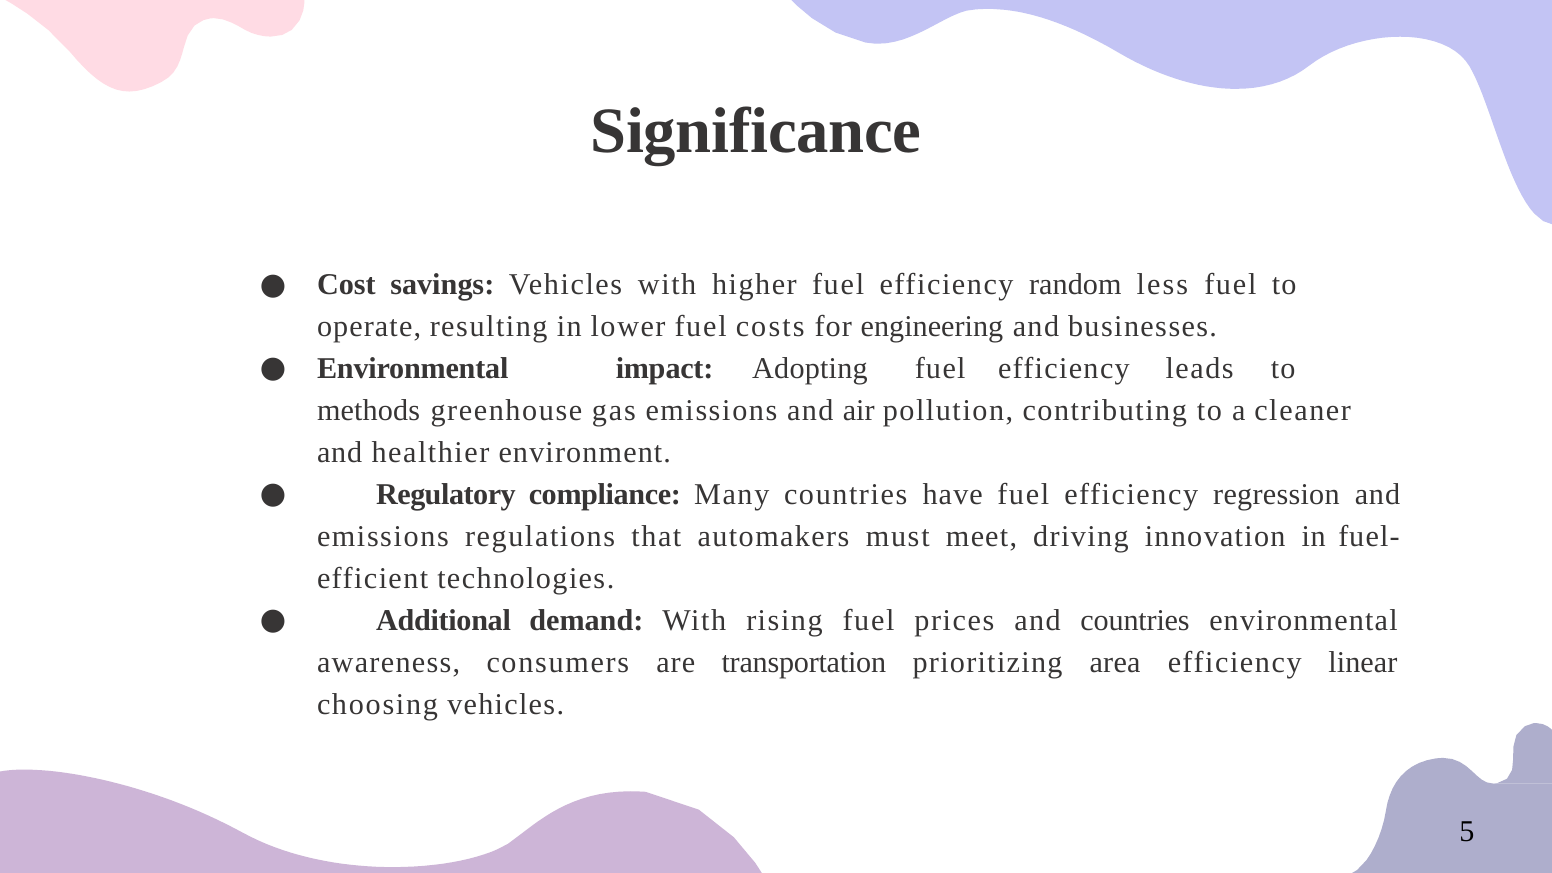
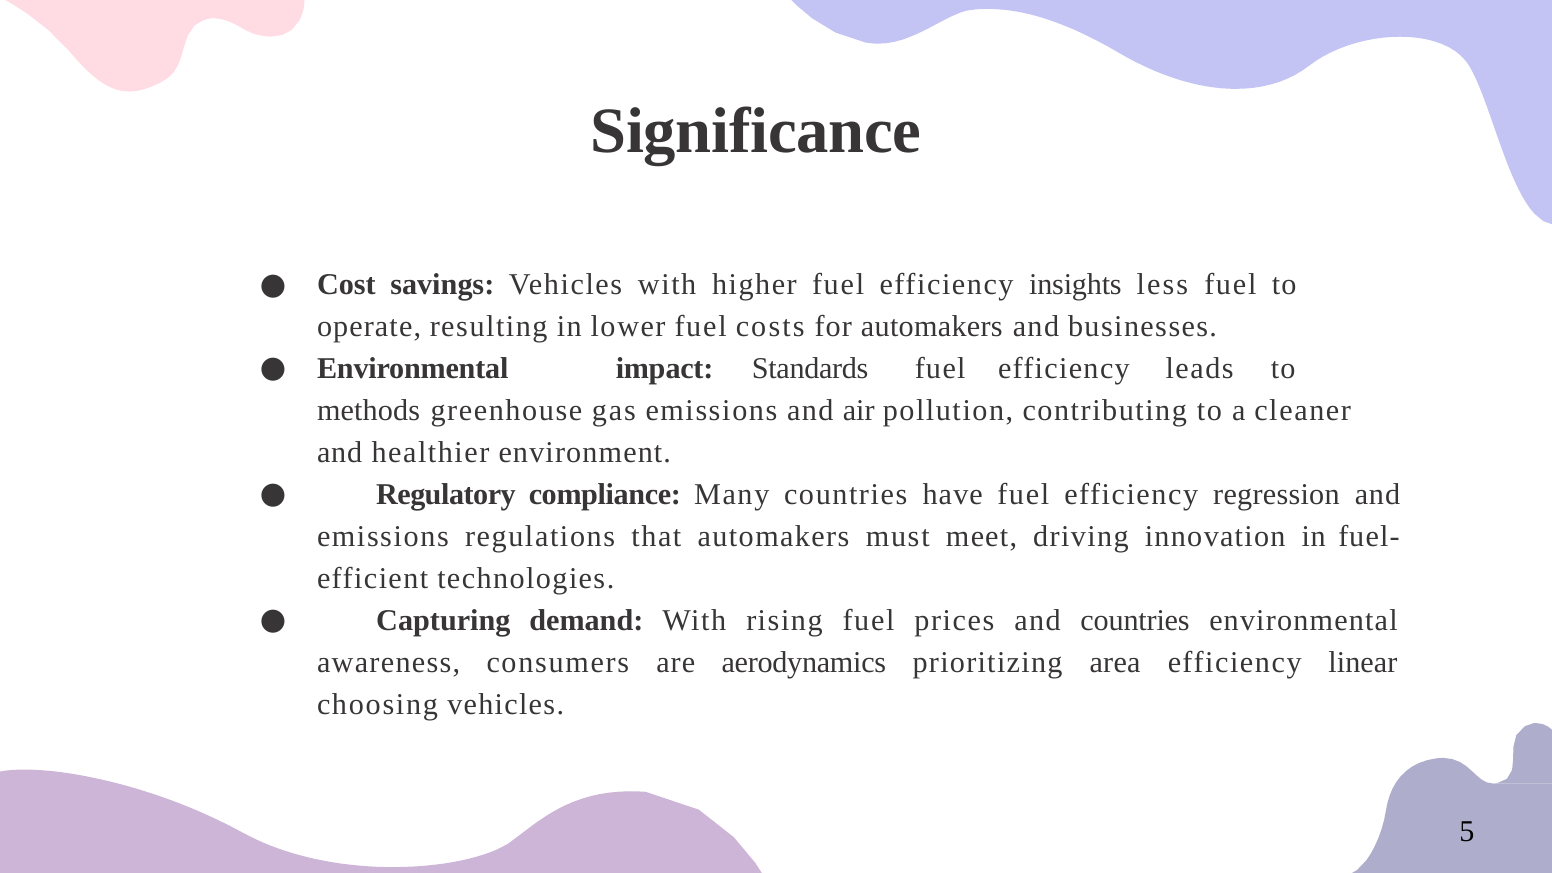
random: random -> insights (1075, 284)
for engineering: engineering -> automakers (932, 326)
Adopting: Adopting -> Standards (810, 368)
Additional: Additional -> Capturing (443, 620)
transportation: transportation -> aerodynamics (804, 662)
